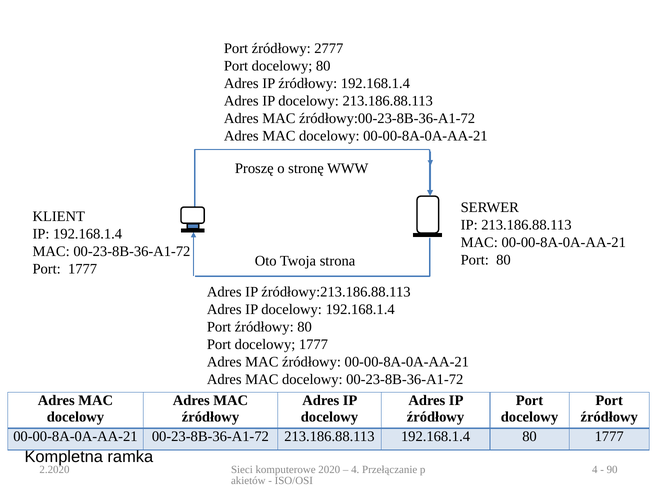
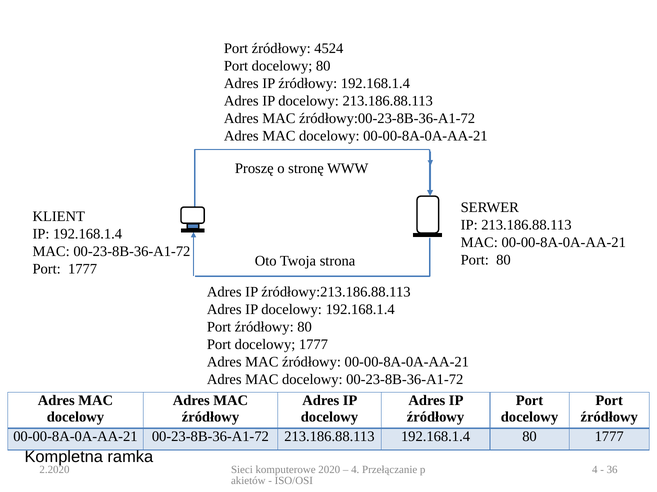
2777: 2777 -> 4524 (329, 48)
90: 90 -> 36 (612, 471)
